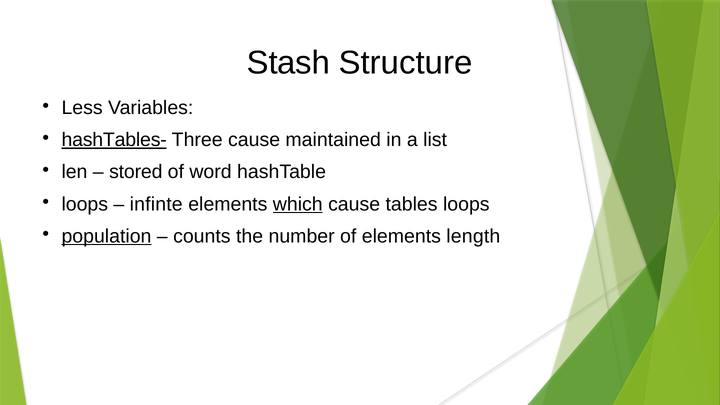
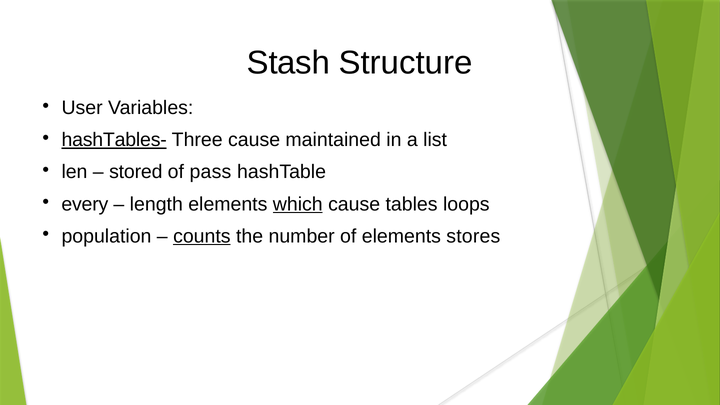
Less: Less -> User (82, 108)
word: word -> pass (210, 172)
loops: loops -> every (85, 204)
infinte: infinte -> length (156, 204)
population underline: present -> none (106, 236)
counts underline: none -> present (202, 236)
length: length -> stores (473, 236)
